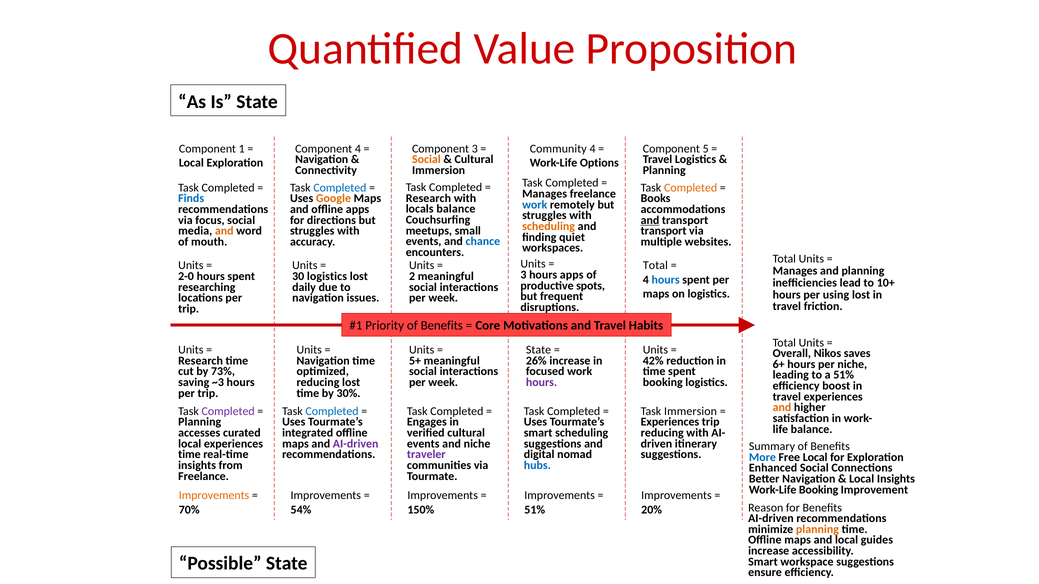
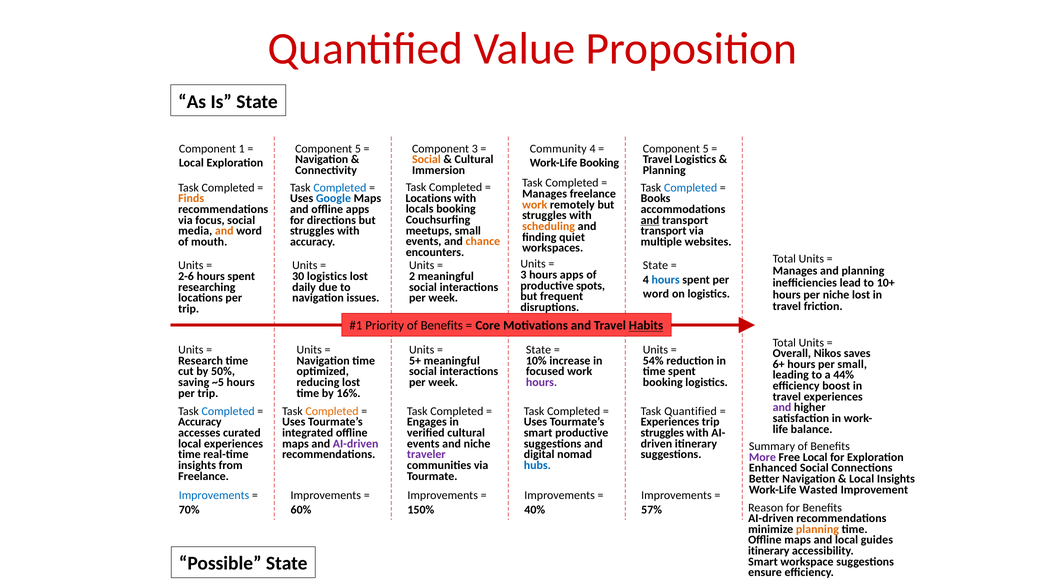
4: 4 -> 5 (358, 149)
Work-Life Options: Options -> Booking (599, 163)
Completed colour: orange -> blue (691, 188)
Research: Research -> Locations (428, 198)
Finds colour: blue -> orange (191, 199)
Google colour: orange -> blue (333, 199)
work colour: blue -> orange (535, 205)
locals balance: balance -> booking (456, 209)
chance colour: blue -> orange (483, 242)
Total: Total -> State (655, 266)
2-0: 2-0 -> 2-6 (186, 277)
maps: maps -> word (656, 294)
per using: using -> niche (836, 295)
Habits underline: none -> present (646, 326)
26%: 26% -> 10% (536, 361)
42%: 42% -> 54% (653, 361)
per niche: niche -> small (852, 364)
73%: 73% -> 50% (223, 372)
a 51%: 51% -> 44% (844, 375)
~3: ~3 -> ~5 (218, 383)
30%: 30% -> 16% (349, 393)
and colour: orange -> purple (782, 408)
Completed colour: purple -> blue (228, 412)
Completed colour: blue -> orange (332, 412)
Task Immersion: Immersion -> Quantified (691, 412)
Planning: Planning -> Accuracy (200, 422)
reducing: reducing -> struggles (662, 433)
smart scheduling: scheduling -> productive (582, 433)
More colour: blue -> purple (762, 458)
Work-Life Booking: Booking -> Wasted (819, 490)
Improvements colour: orange -> blue (214, 496)
54%: 54% -> 60% (301, 510)
51%: 51% -> 40% (535, 510)
20%: 20% -> 57% (652, 510)
increase: increase -> itinerary (769, 551)
